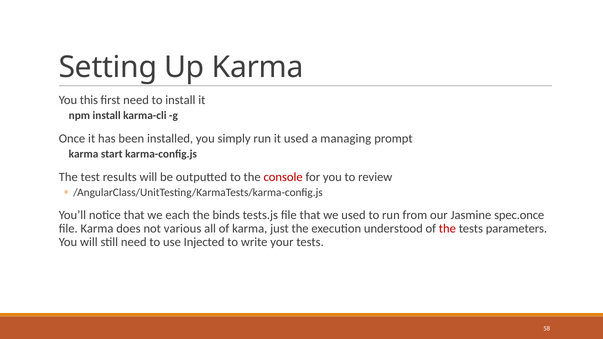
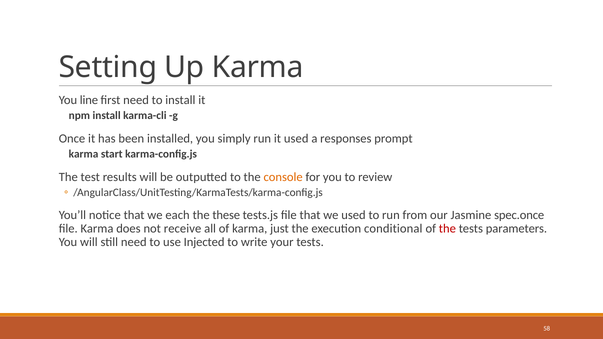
this: this -> line (89, 100)
managing: managing -> responses (346, 139)
console colour: red -> orange (283, 177)
binds: binds -> these (226, 215)
various: various -> receive (183, 229)
understood: understood -> conditional (393, 229)
